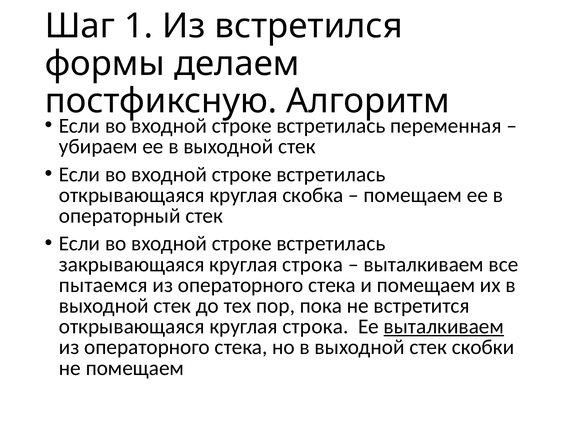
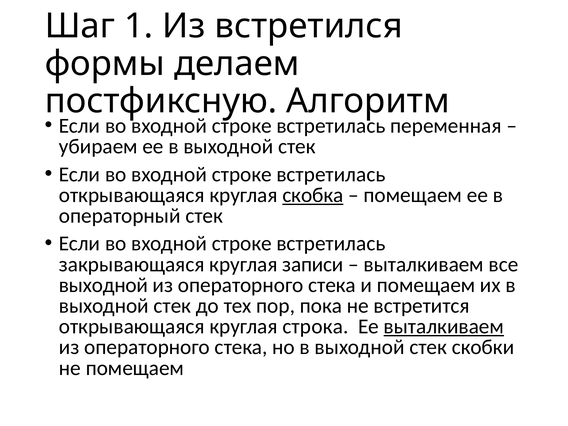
скобка underline: none -> present (313, 195)
закрывающаяся круглая строка: строка -> записи (313, 264)
пытаемся: пытаемся -> выходной (103, 285)
